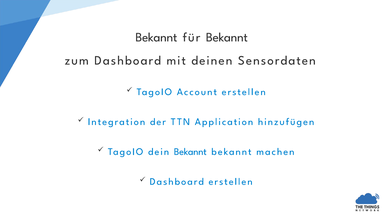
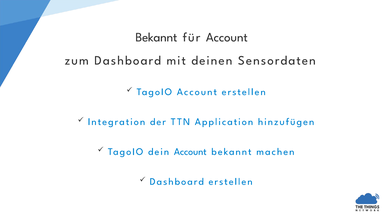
für Bekannt: Bekannt -> Account (227, 37)
dein Bekannt: Bekannt -> Account (190, 151)
